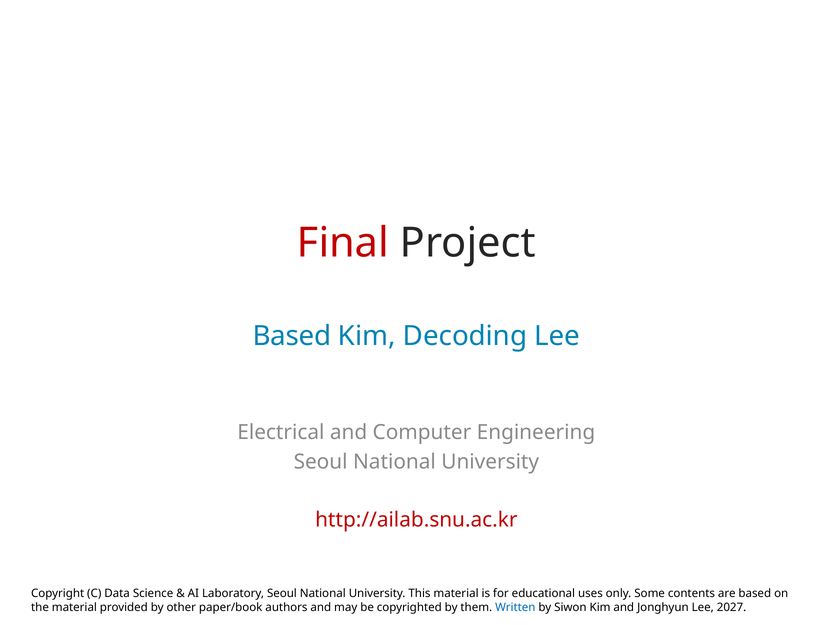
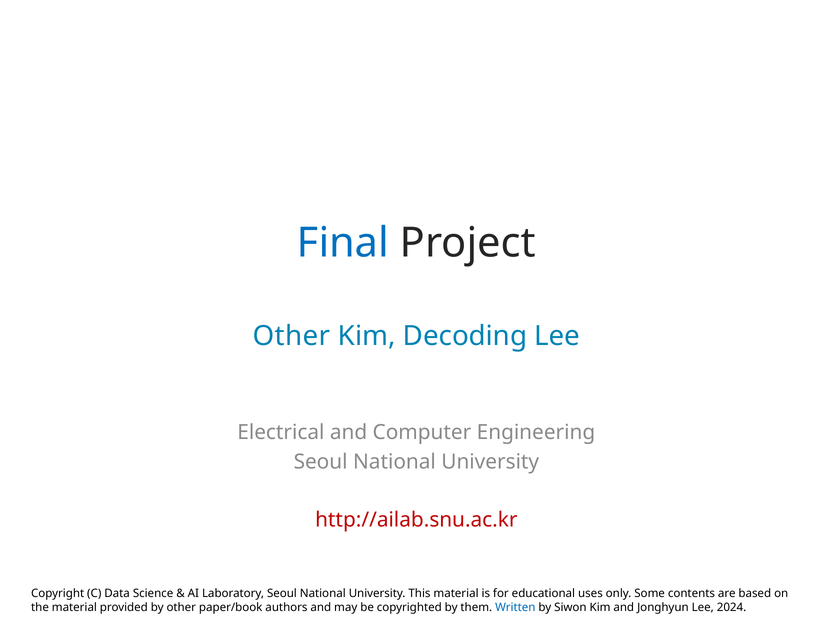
Final colour: red -> blue (343, 243)
Based: Based -> Other (292, 336)
2027: 2027 -> 2024 (732, 607)
